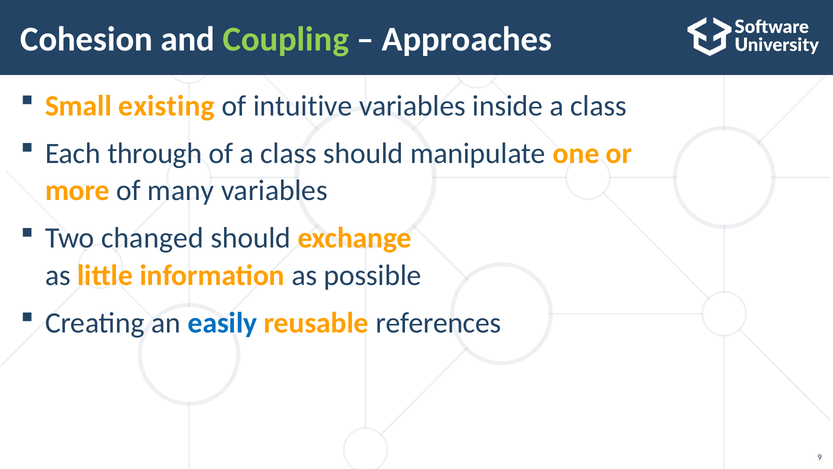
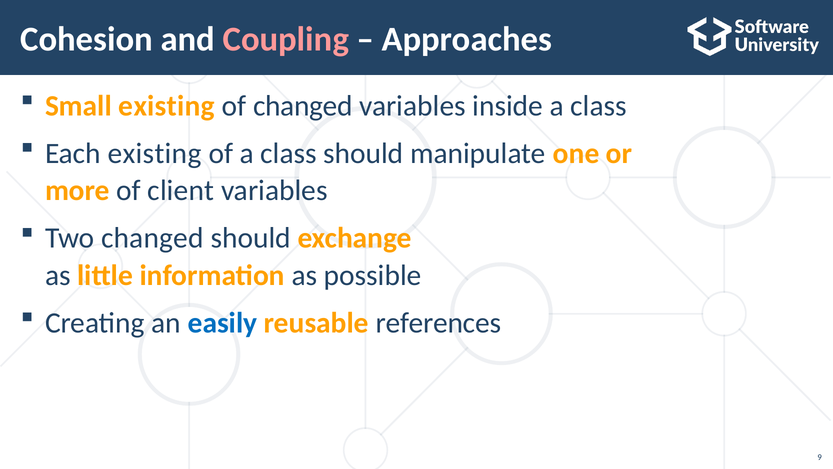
Coupling colour: light green -> pink (286, 39)
of intuitive: intuitive -> changed (303, 106)
Each through: through -> existing (155, 153)
many: many -> client (181, 190)
